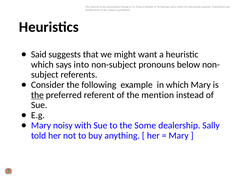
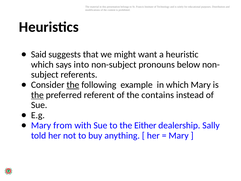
the underline: none -> present (73, 85)
mention: mention -> contains (158, 95)
noisy: noisy -> from (63, 125)
Some: Some -> Either (145, 125)
